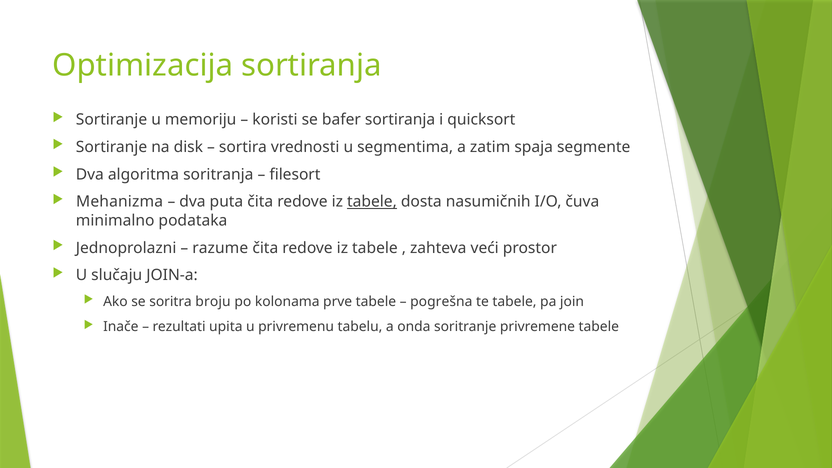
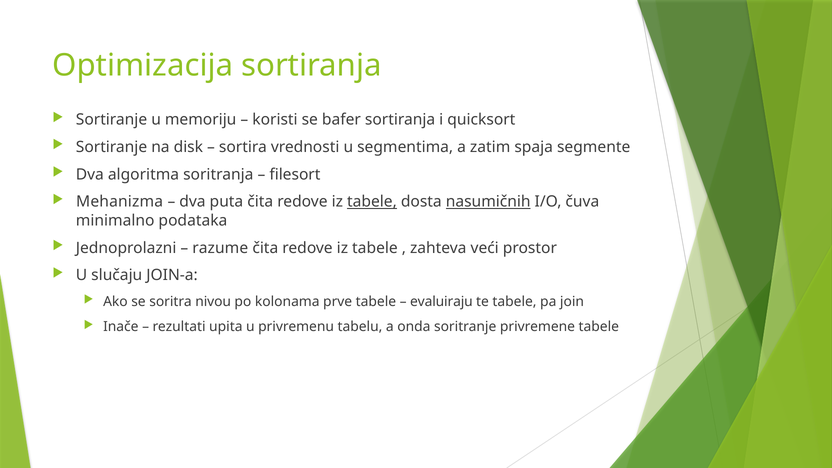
nasumičnih underline: none -> present (488, 202)
broju: broju -> nivou (213, 302)
pogrešna: pogrešna -> evaluiraju (441, 302)
